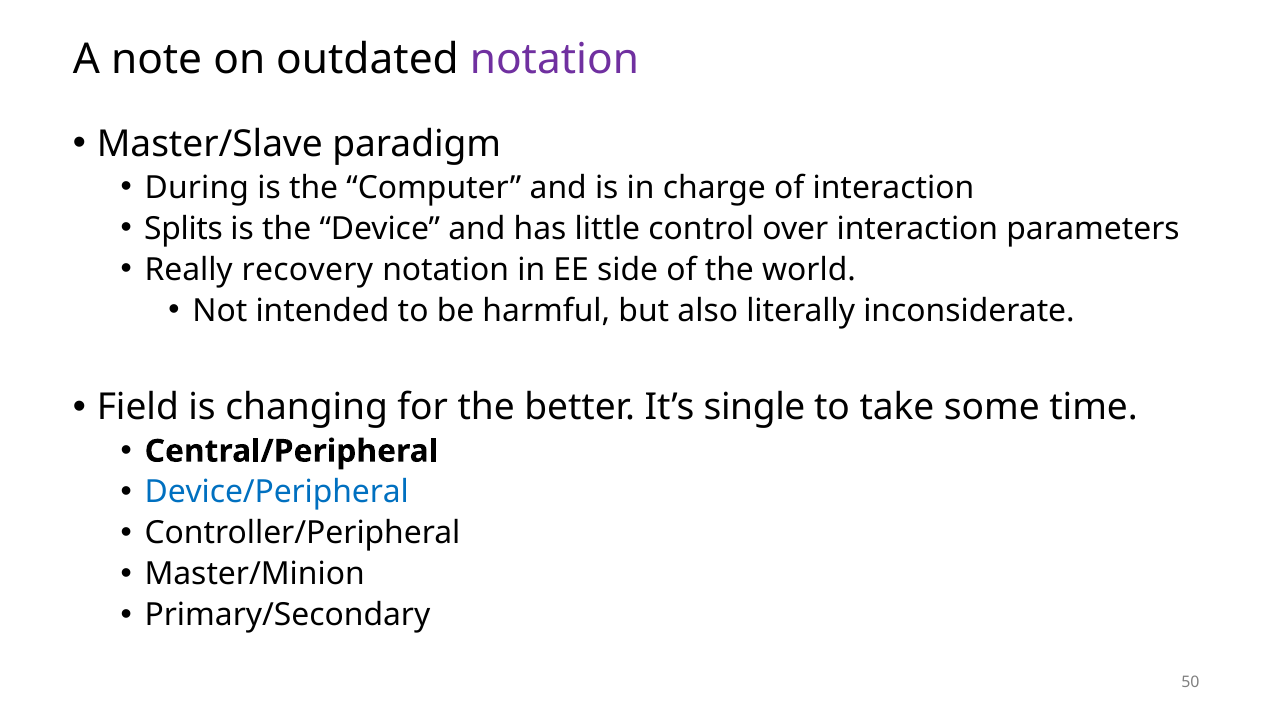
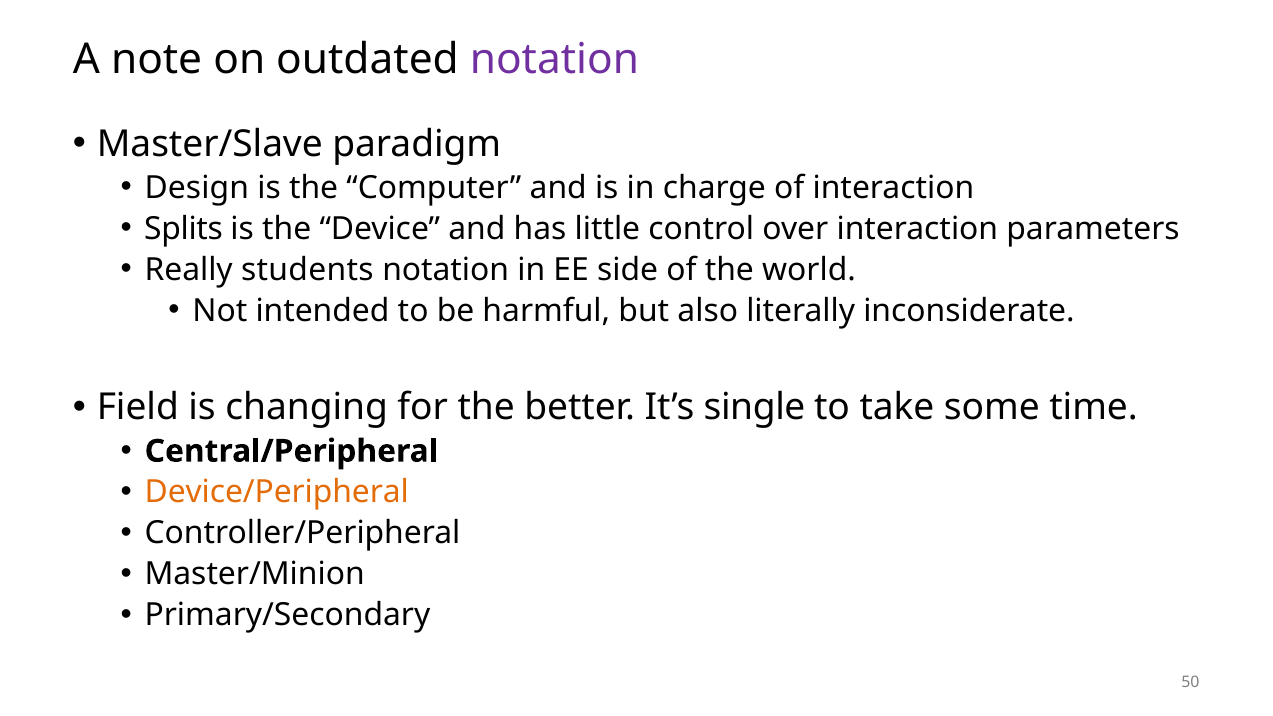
During: During -> Design (197, 188)
recovery: recovery -> students (307, 270)
Device/Peripheral colour: blue -> orange (277, 492)
